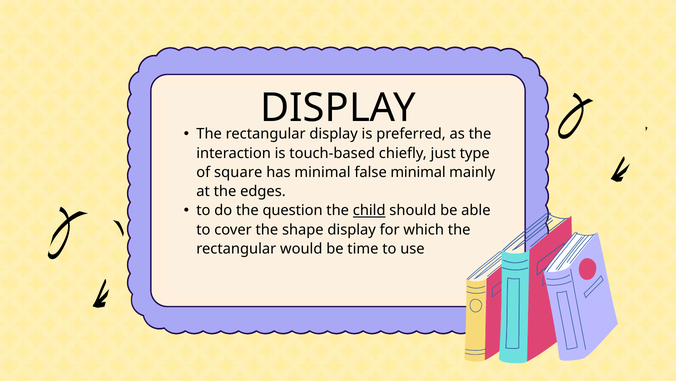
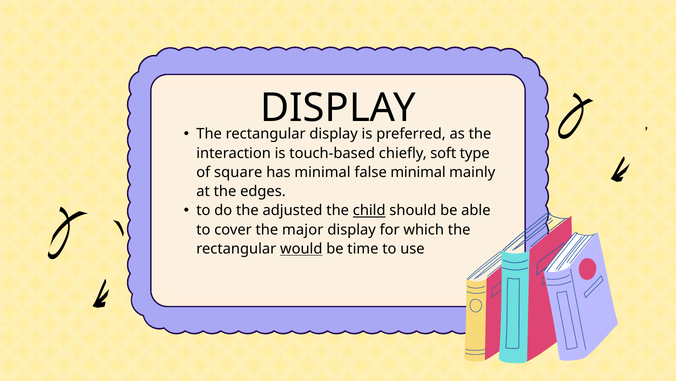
just: just -> soft (443, 153)
question: question -> adjusted (292, 210)
shape: shape -> major (303, 229)
would underline: none -> present (301, 248)
